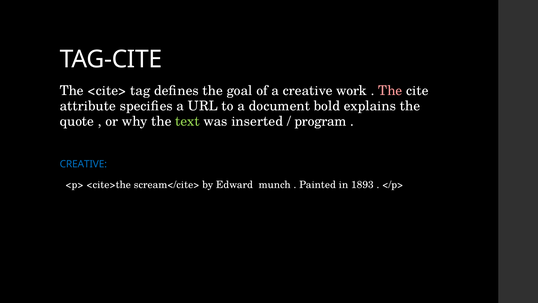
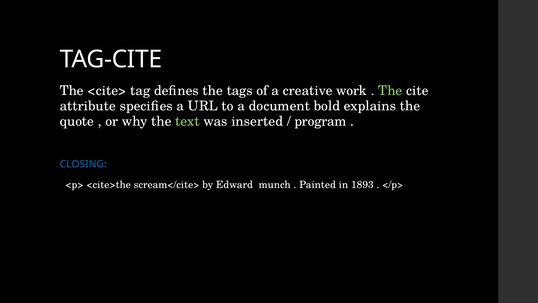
goal: goal -> tags (240, 91)
The colour: pink -> light green (390, 91)
CREATIVE: CREATIVE -> CLOSING (83, 164)
